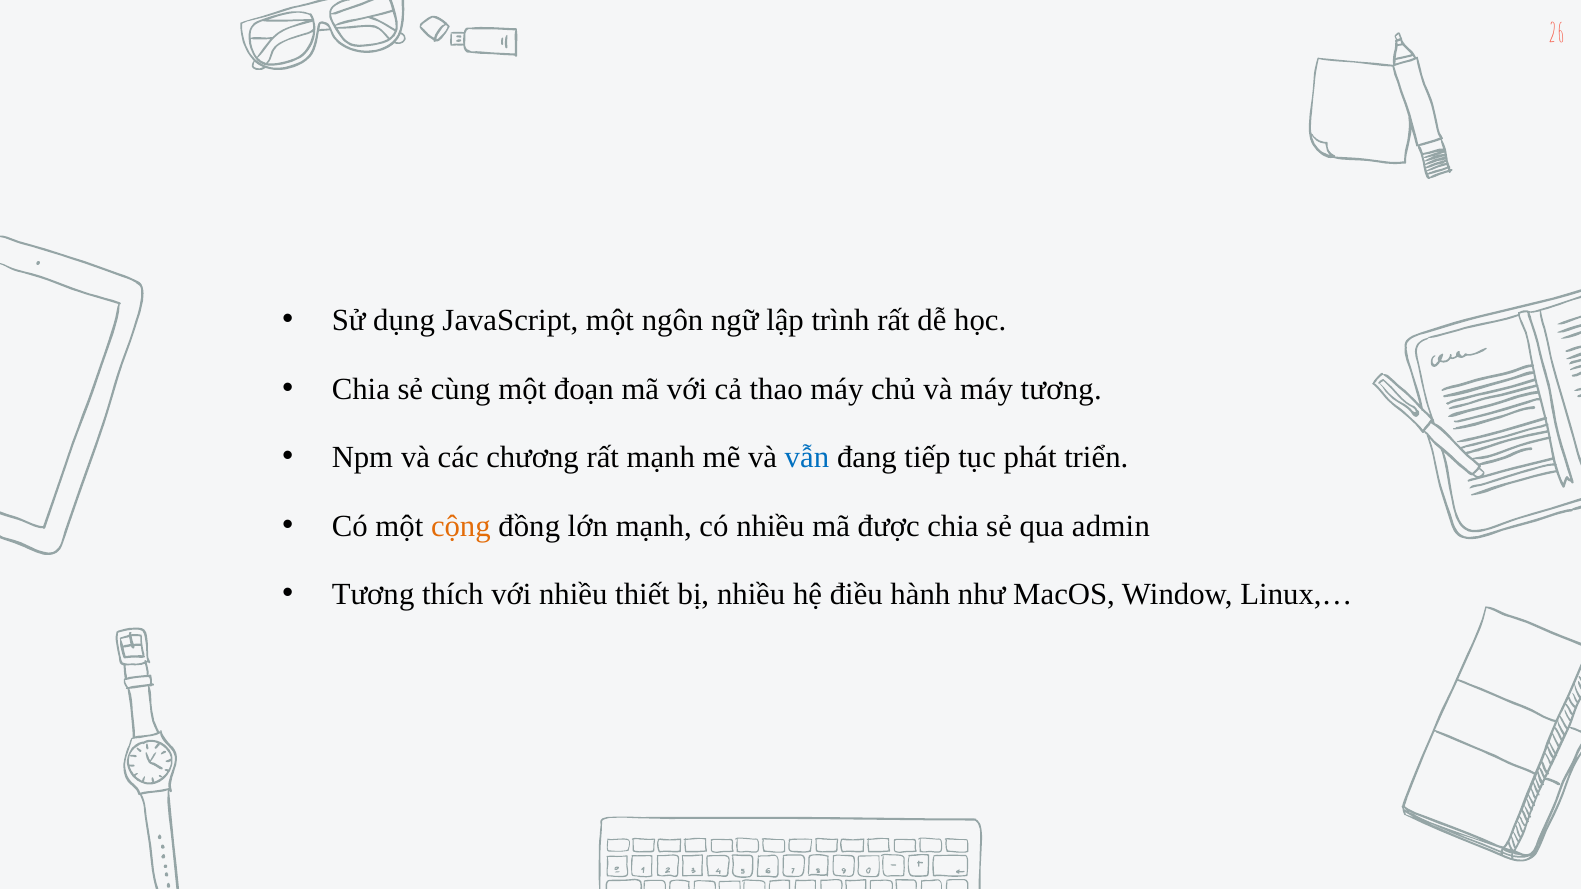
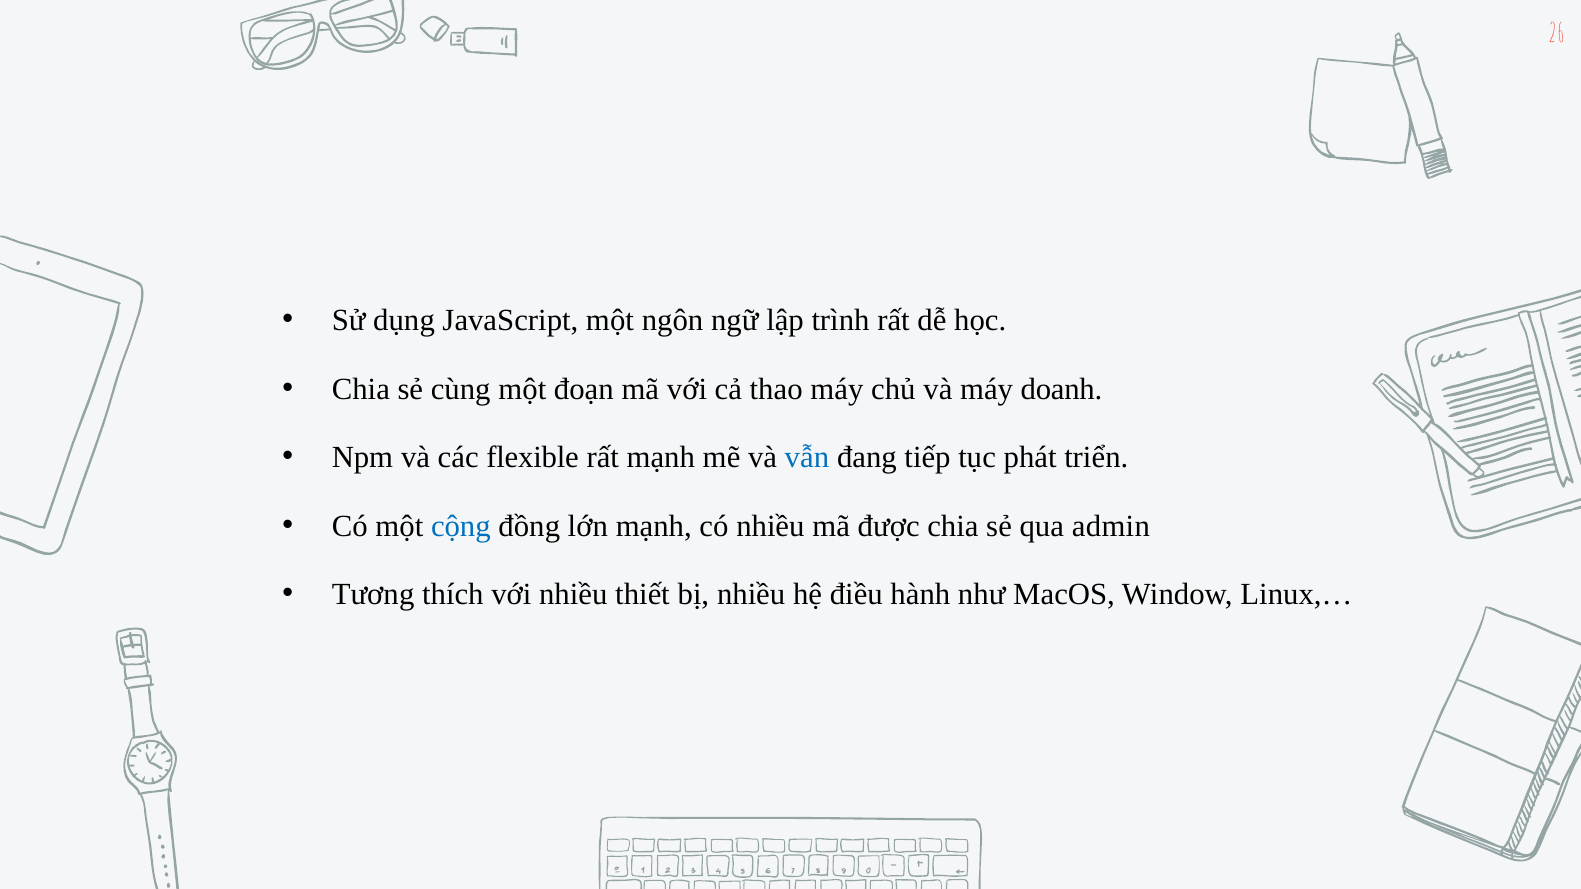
máy tương: tương -> doanh (1061, 389)
chương: chương -> flexible (533, 458)
cộng colour: orange -> blue (461, 526)
